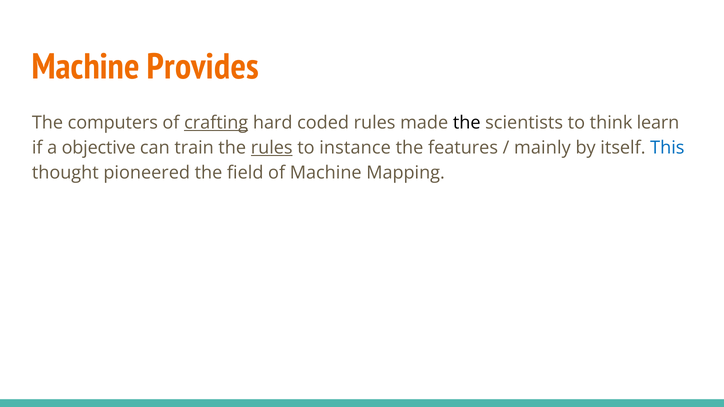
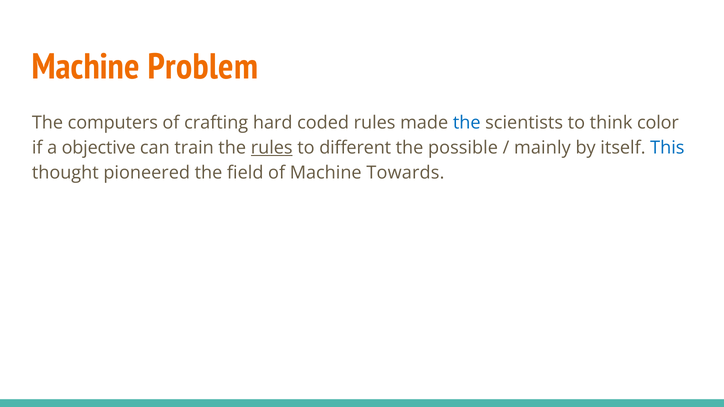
Provides: Provides -> Problem (203, 67)
crafting underline: present -> none (216, 123)
the colour: black -> blue (467, 123)
learn: learn -> color (658, 123)
instance: instance -> different (355, 148)
features: features -> possible (463, 148)
Mapping: Mapping -> Towards (405, 173)
